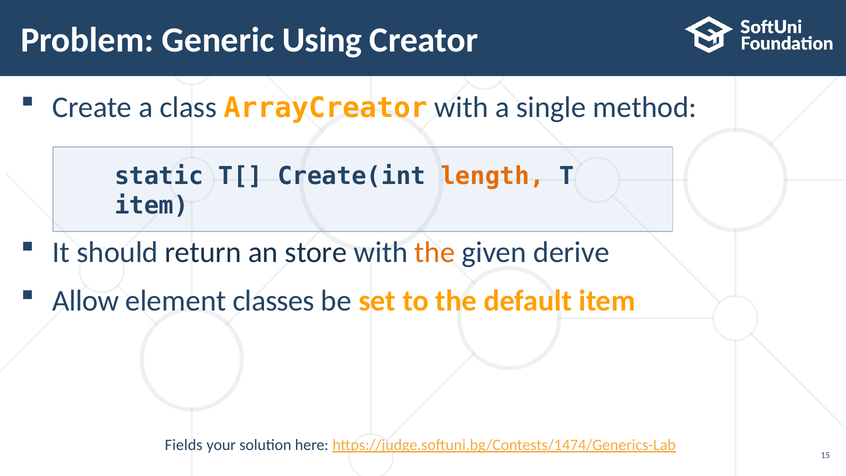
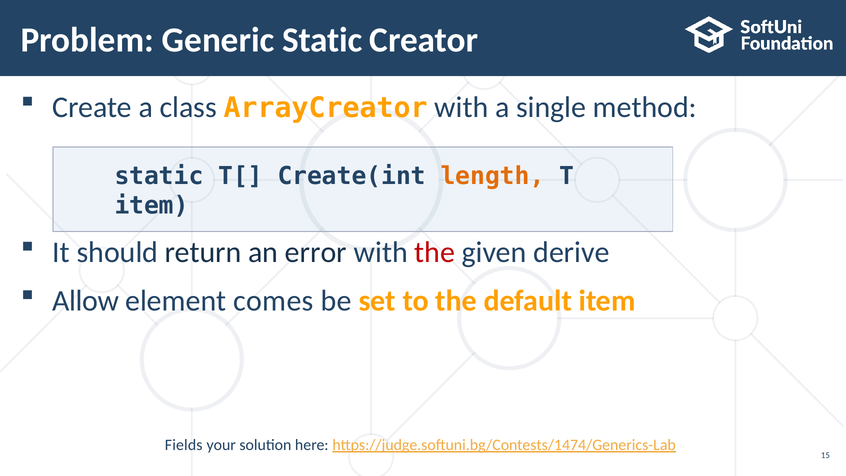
Generic Using: Using -> Static (322, 40)
store: store -> error (316, 252)
the colour: orange -> red (435, 252)
classes: classes -> comes (273, 301)
